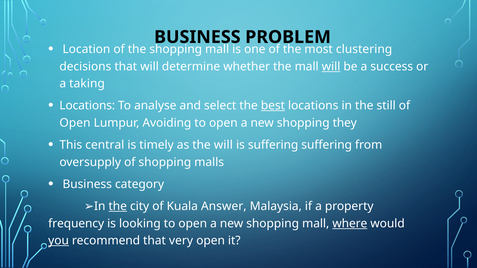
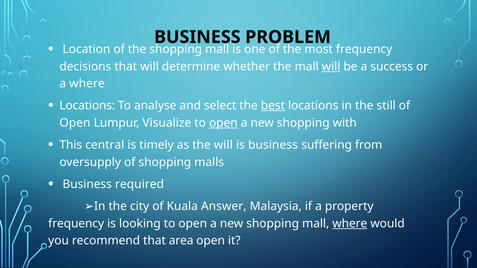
clustering: clustering -> frequency (364, 49)
a taking: taking -> where (87, 84)
Avoiding: Avoiding -> Visualize (167, 123)
open underline: none -> present (223, 123)
they: they -> with (345, 123)
is suffering: suffering -> business (273, 145)
category: category -> required (139, 184)
the underline: present -> none (118, 207)
you underline: present -> none (59, 241)
very: very -> area (181, 241)
